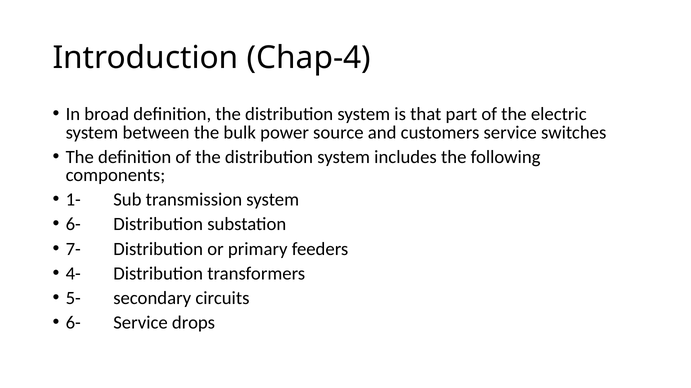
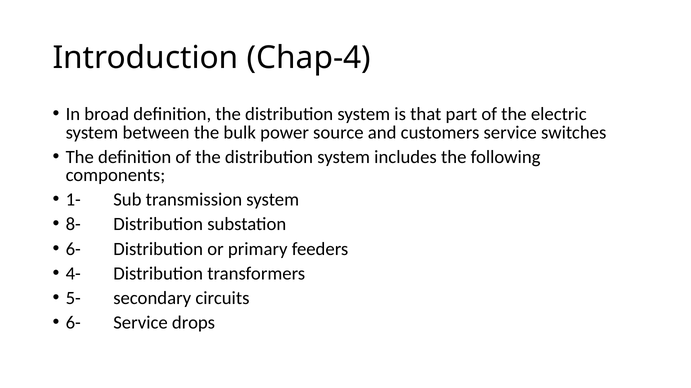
6-: 6- -> 8- (73, 225)
7-: 7- -> 6- (73, 249)
